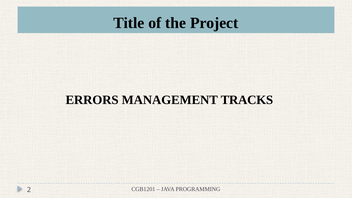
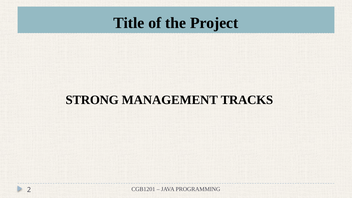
ERRORS: ERRORS -> STRONG (92, 100)
